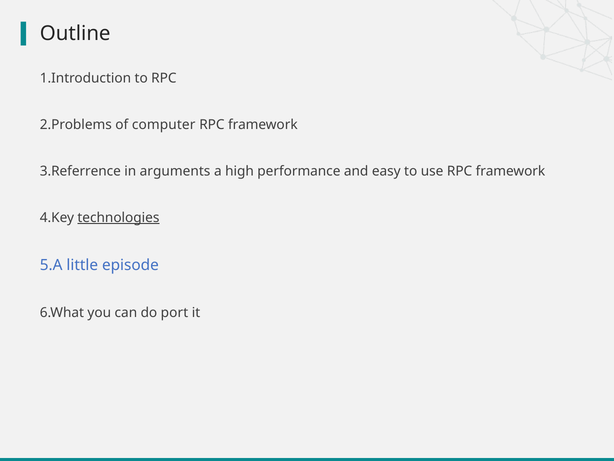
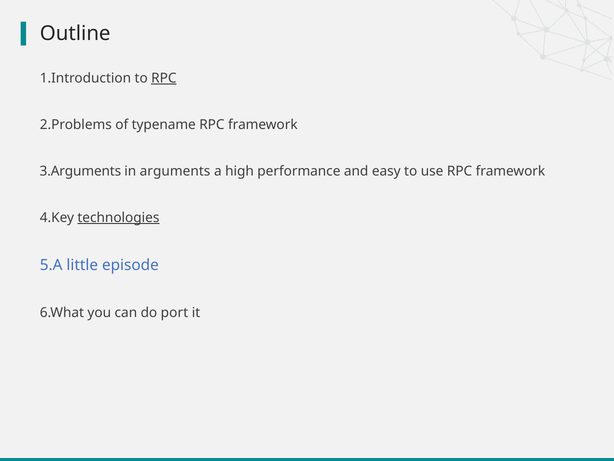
RPC underline: none -> present (164, 78)
computer: computer -> typename (164, 124)
3.Referrence: 3.Referrence -> 3.Arguments (80, 171)
